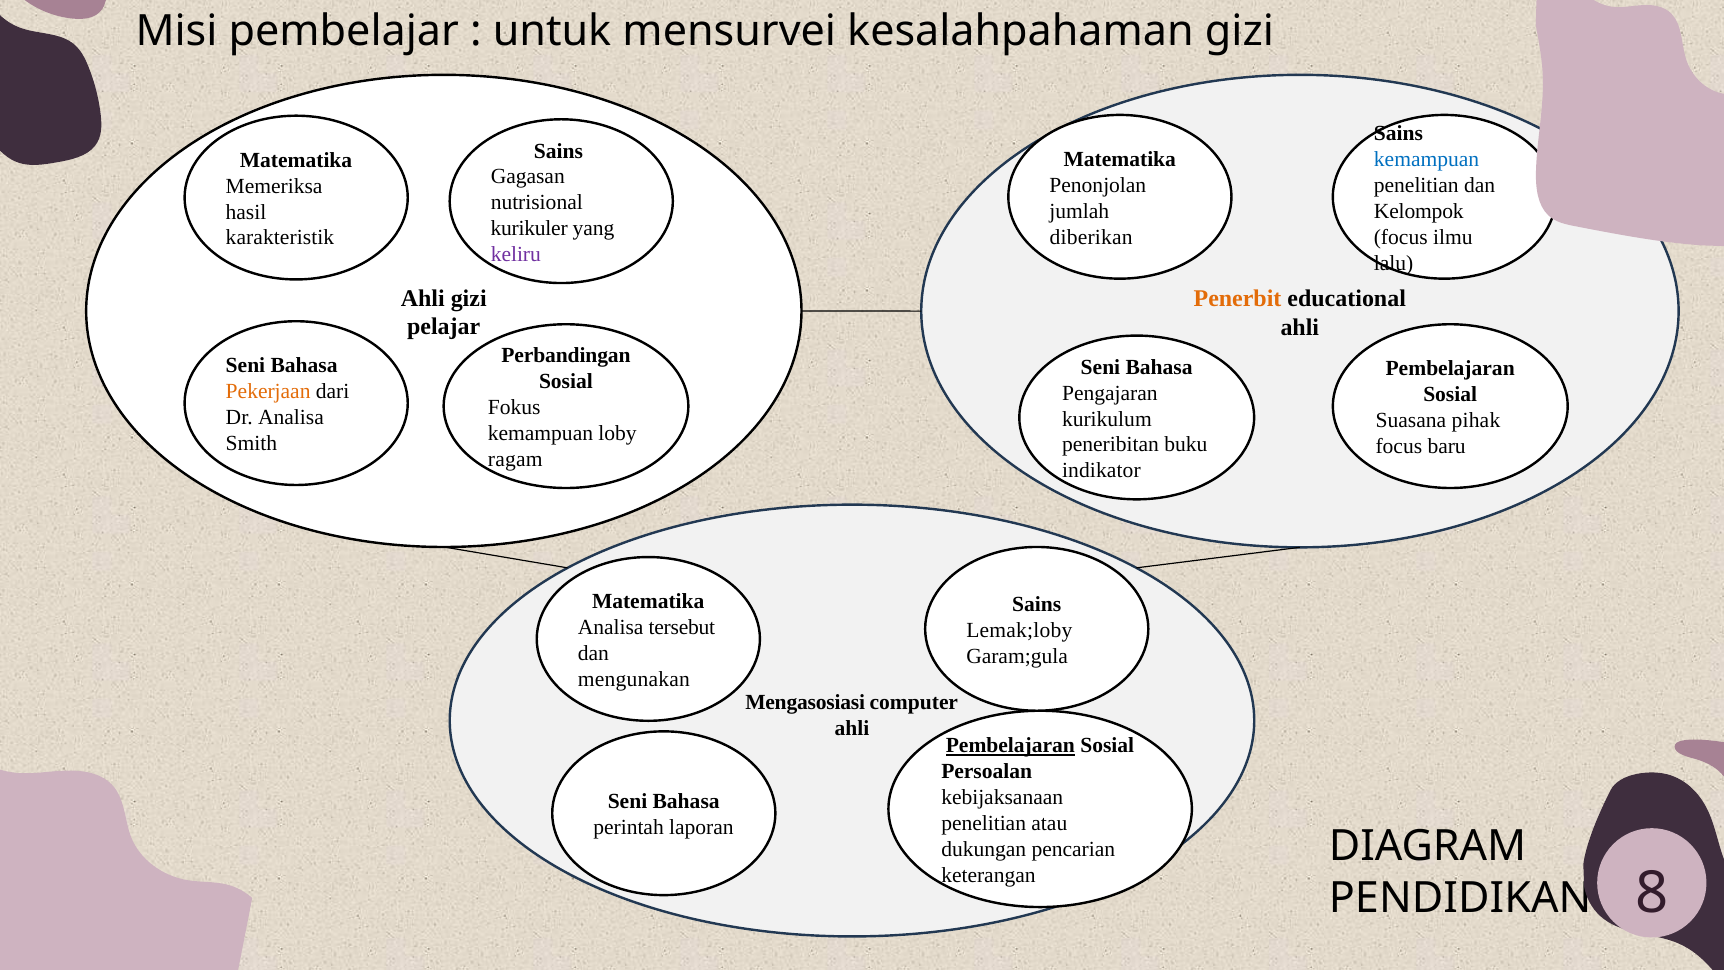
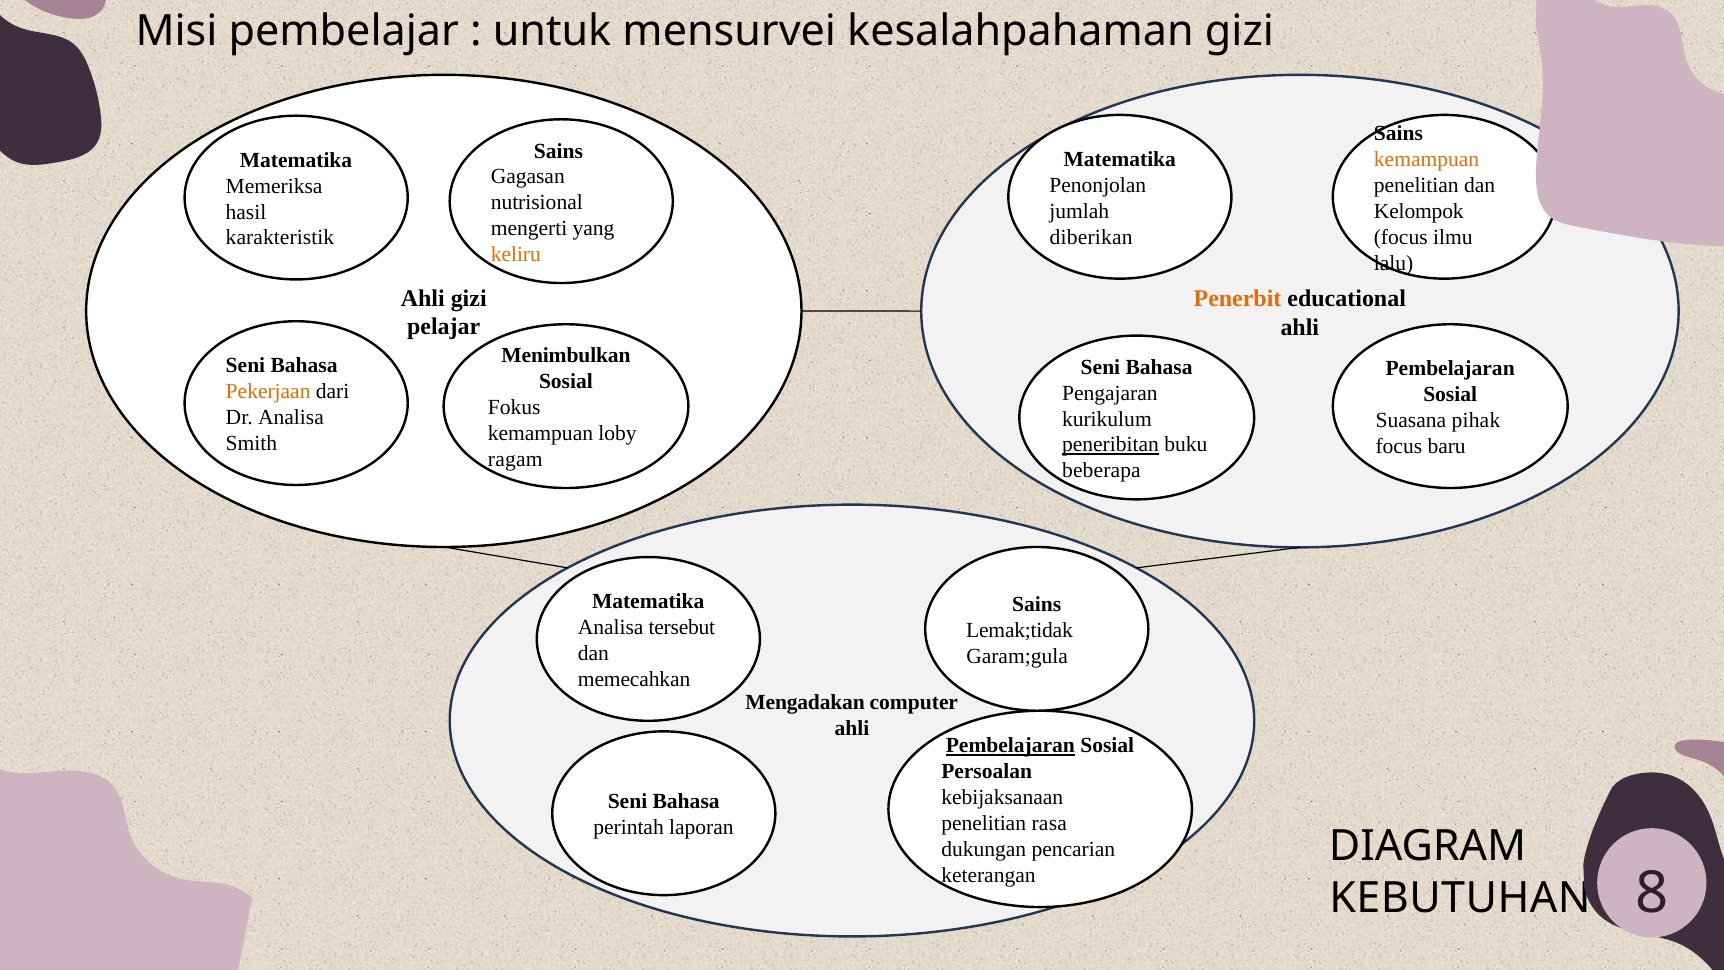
kemampuan colour: blue -> orange (1427, 159)
kurikuler: kurikuler -> mengerti (529, 228)
keliru colour: purple -> orange (516, 254)
Perbandingan: Perbandingan -> Menimbulkan (566, 356)
peneribitan underline: none -> present (1110, 445)
indikator: indikator -> beberapa (1101, 471)
Lemak;loby: Lemak;loby -> Lemak;tidak (1020, 630)
mengunakan: mengunakan -> memecahkan (634, 679)
Mengasosiasi: Mengasosiasi -> Mengadakan (805, 702)
atau: atau -> rasa (1049, 823)
PENDIDIKAN: PENDIDIKAN -> KEBUTUHAN (1460, 898)
